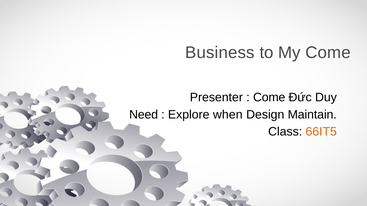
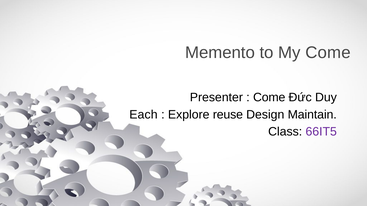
Business: Business -> Memento (220, 53)
Need: Need -> Each (143, 115)
when: when -> reuse (228, 115)
66IT5 colour: orange -> purple (321, 132)
